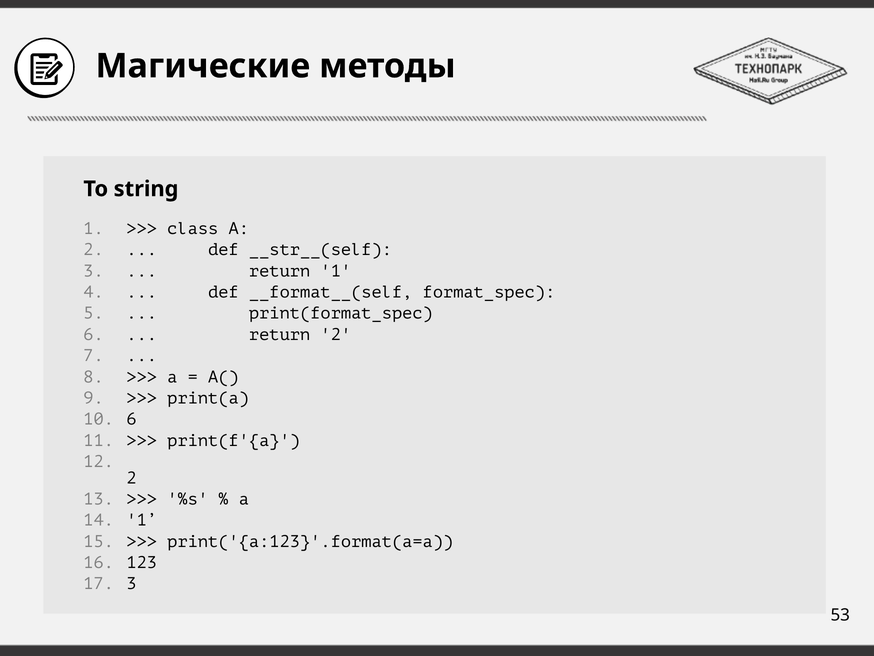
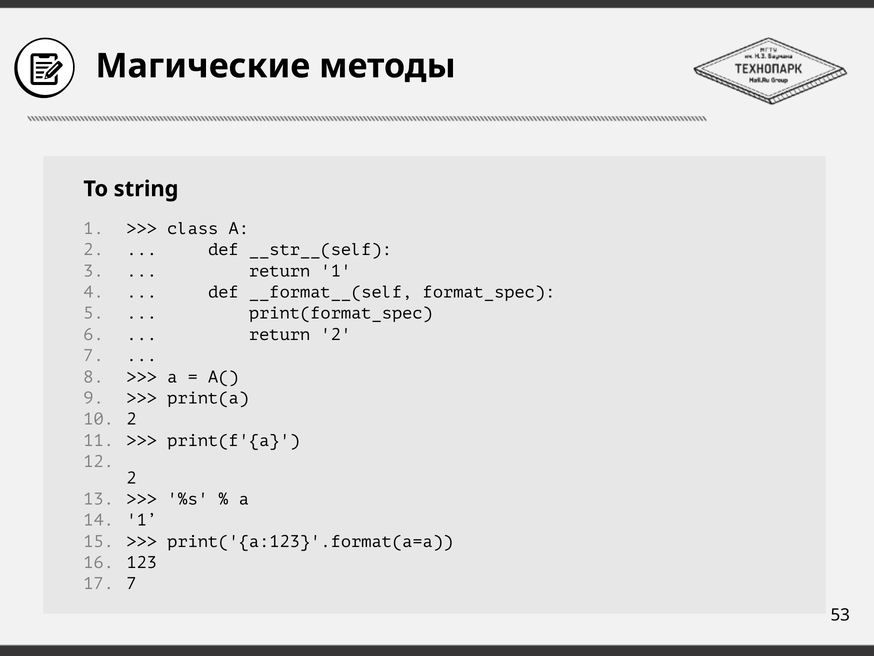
6: 6 -> 2 (132, 419)
3: 3 -> 7 (132, 583)
